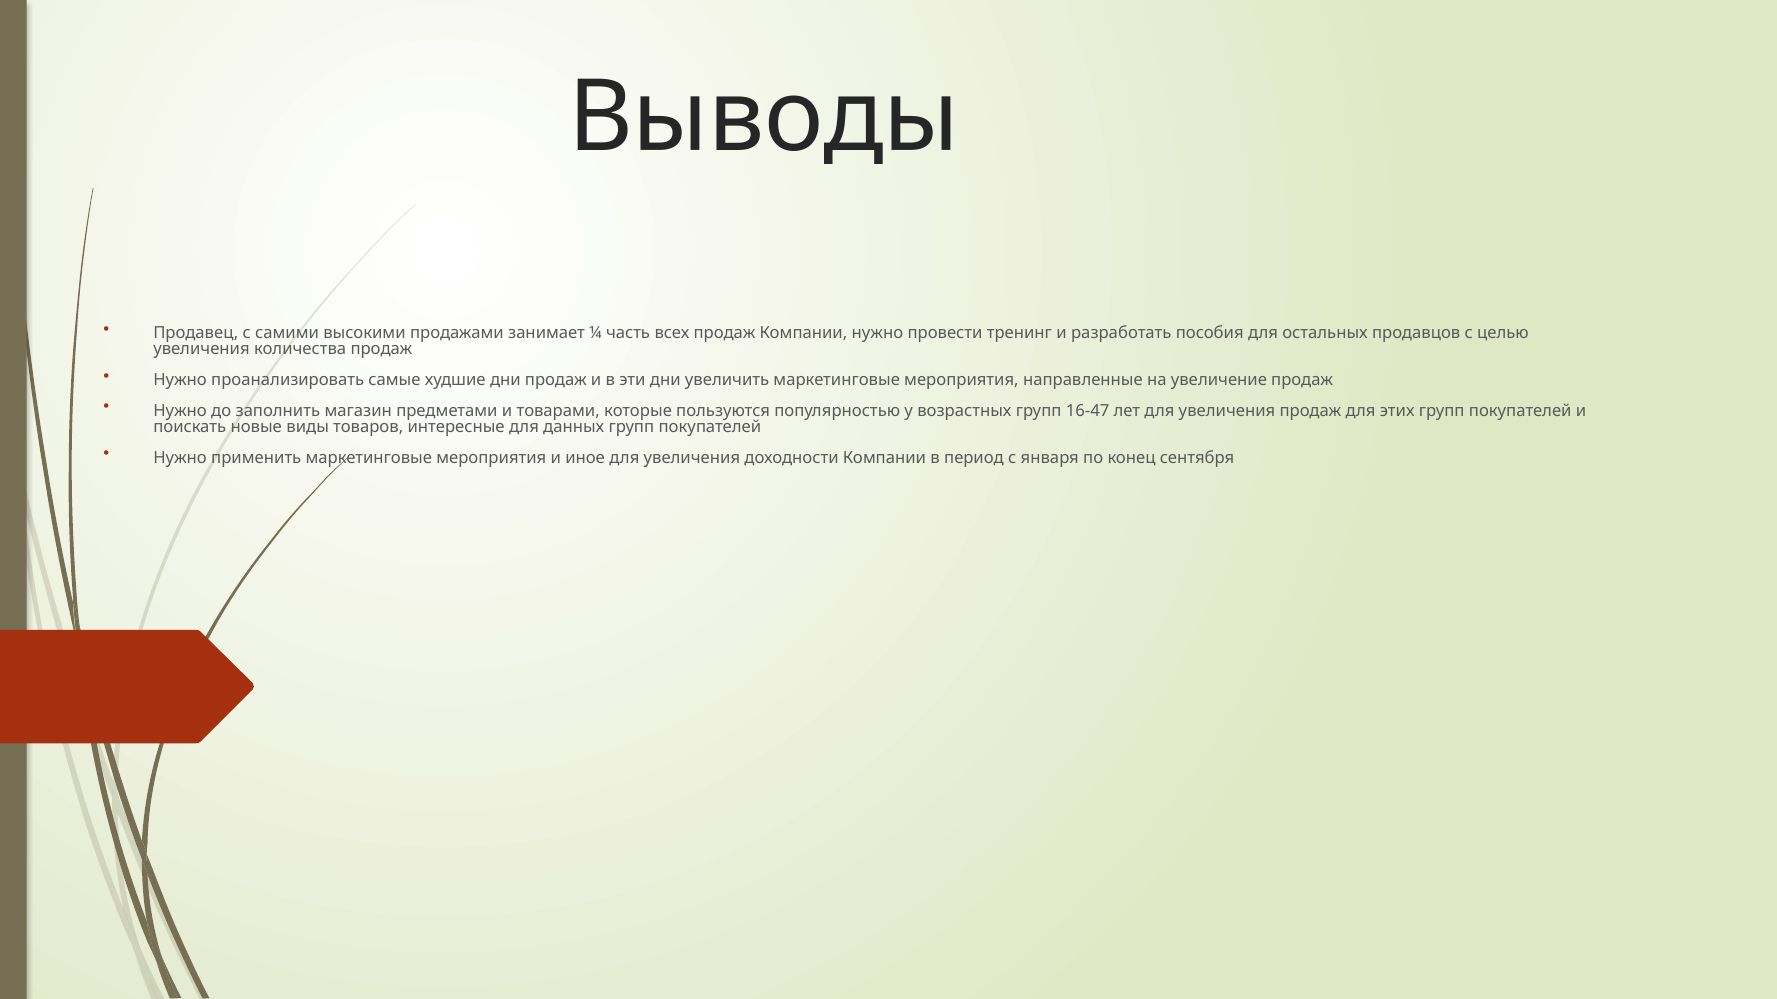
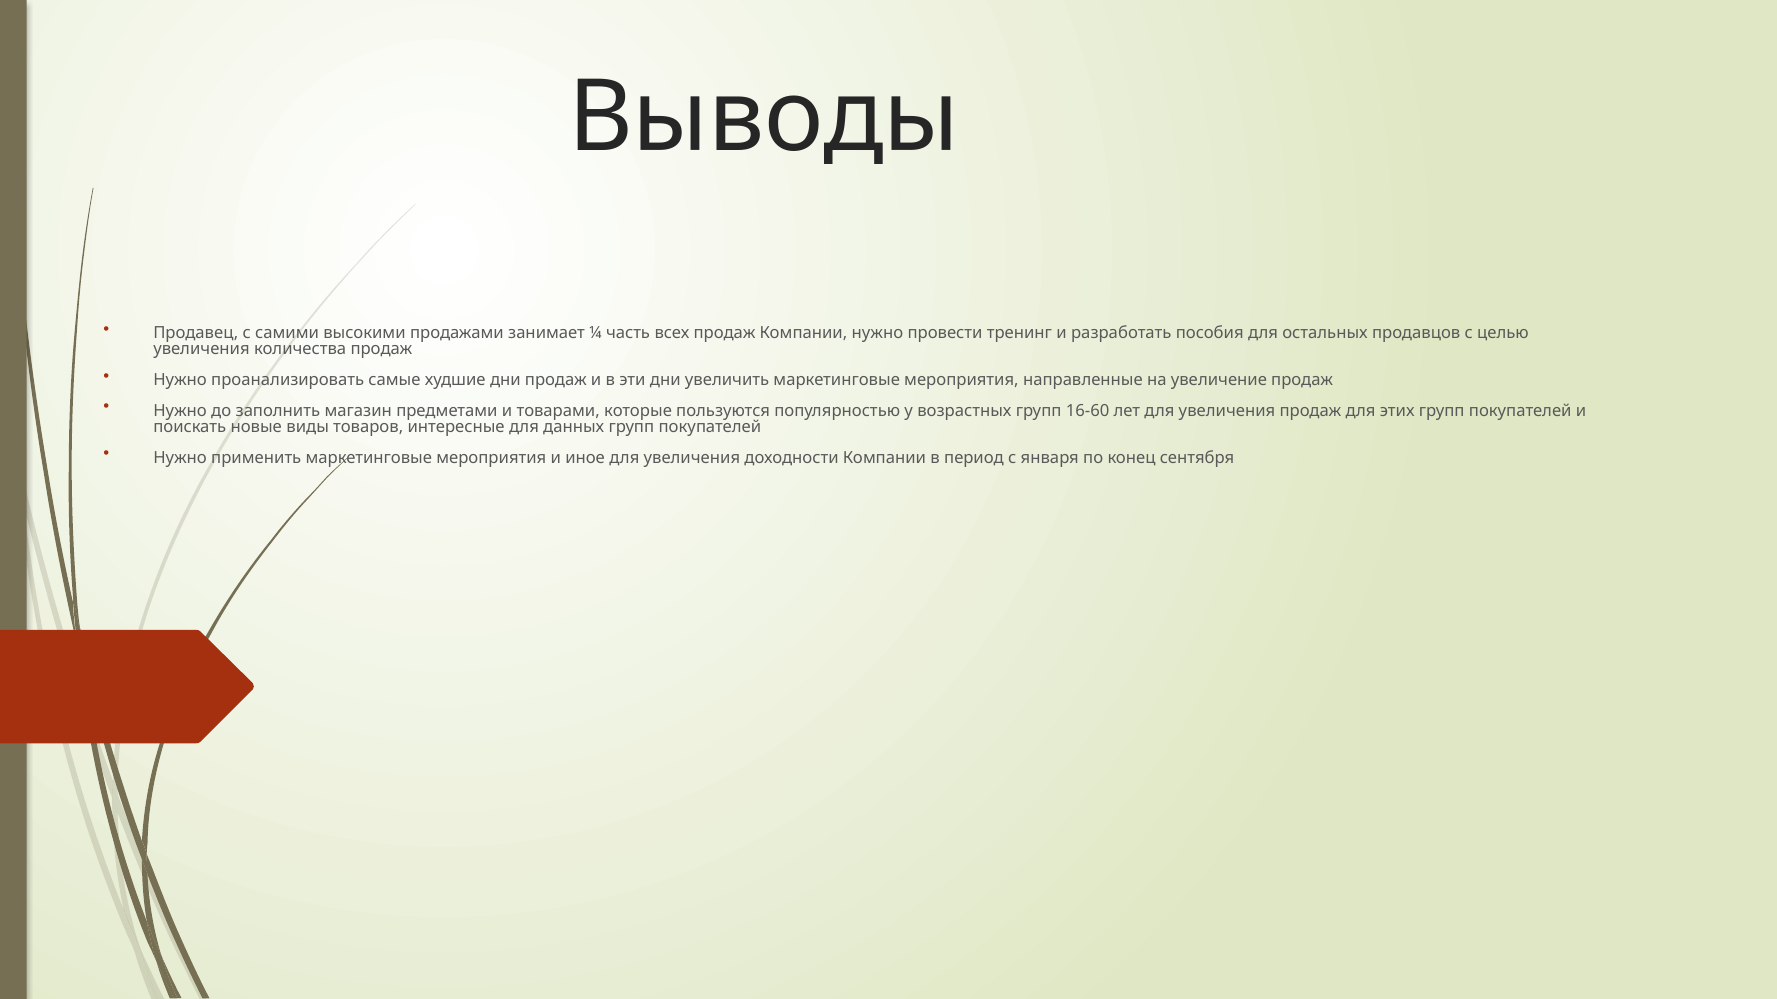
16-47: 16-47 -> 16-60 (1088, 411)
